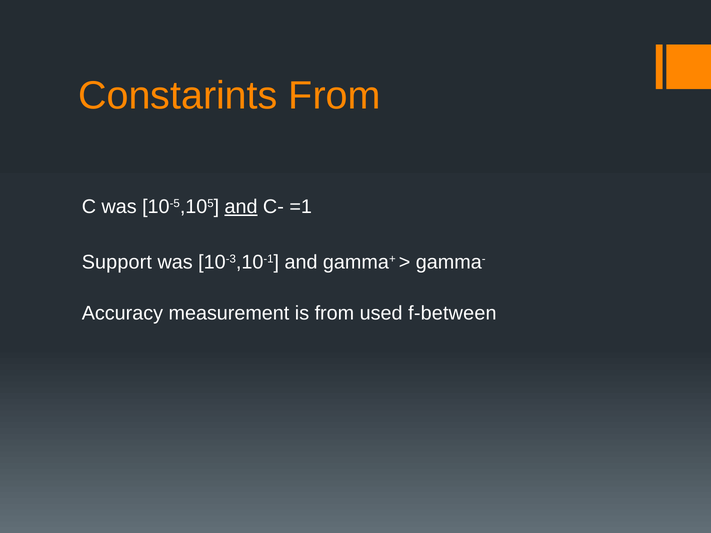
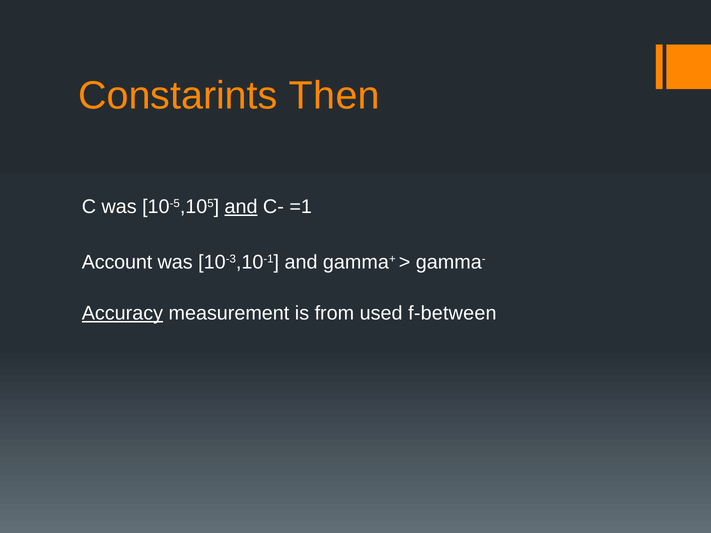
Constarints From: From -> Then (334, 96)
Support: Support -> Account (117, 262)
Accuracy underline: none -> present (122, 313)
